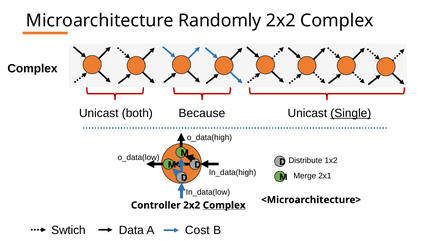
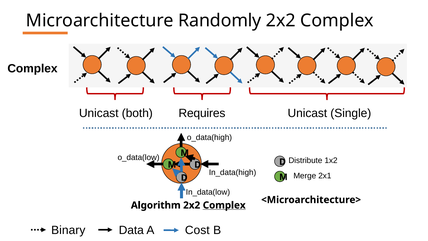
Because: Because -> Requires (202, 113)
Single underline: present -> none (351, 113)
Controller: Controller -> Algorithm (156, 205)
Swtich: Swtich -> Binary (68, 230)
